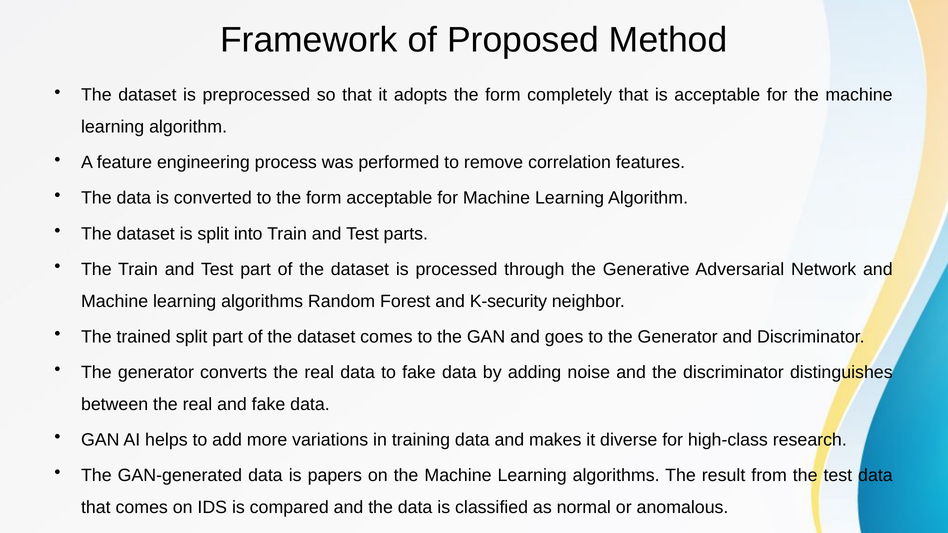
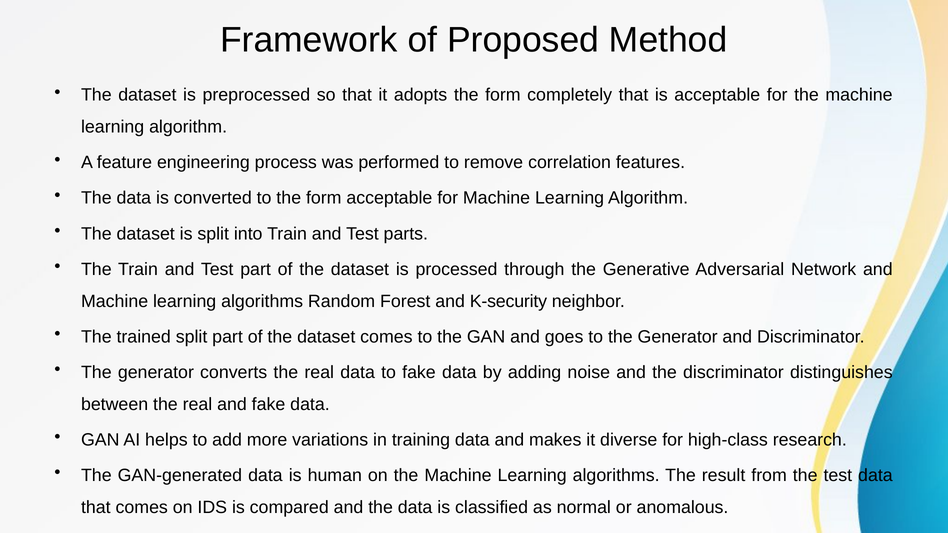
papers: papers -> human (335, 476)
